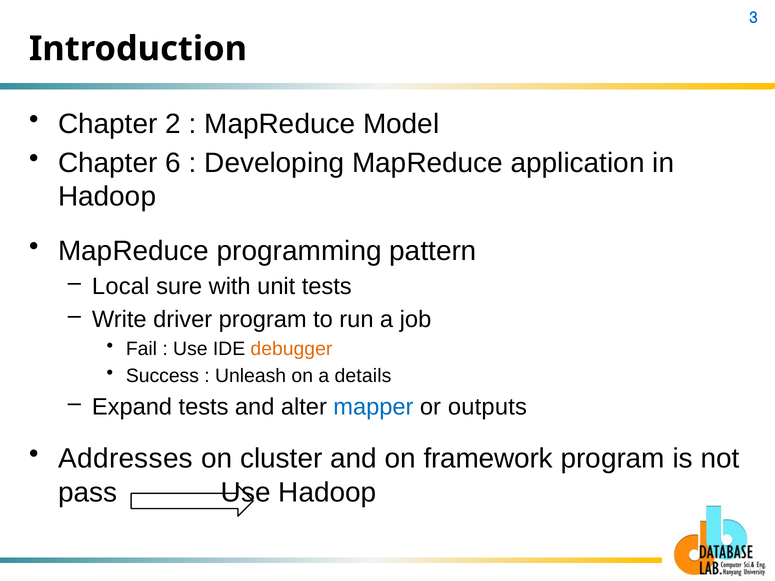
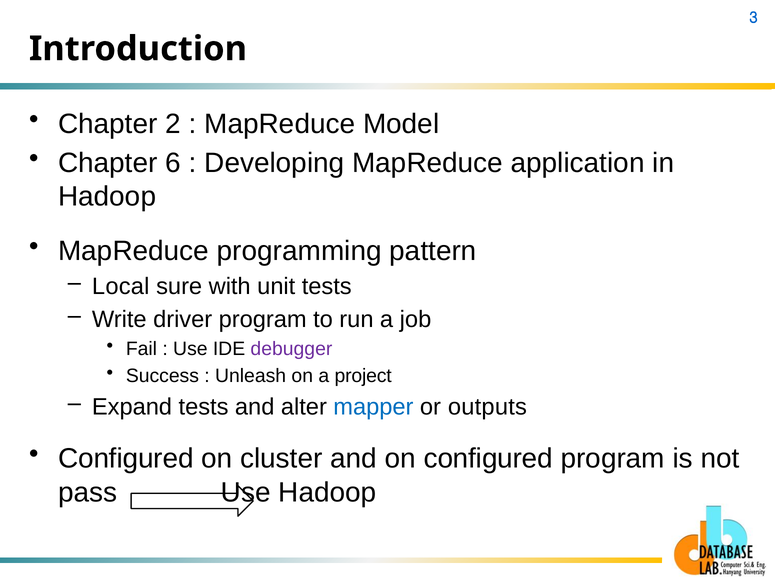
debugger colour: orange -> purple (291, 349)
details: details -> project (363, 376)
Addresses: Addresses -> Configured (126, 459)
on framework: framework -> configured (488, 459)
